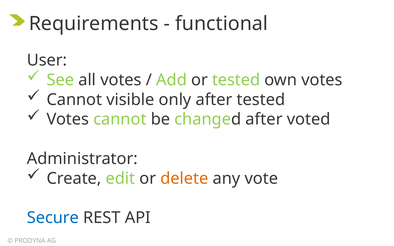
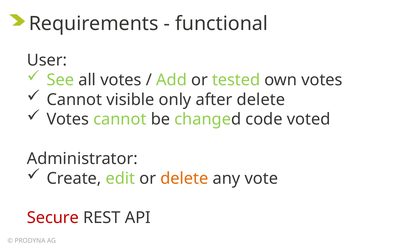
after tested: tested -> delete (261, 100)
changed after: after -> code (264, 119)
Secure colour: blue -> red (53, 218)
